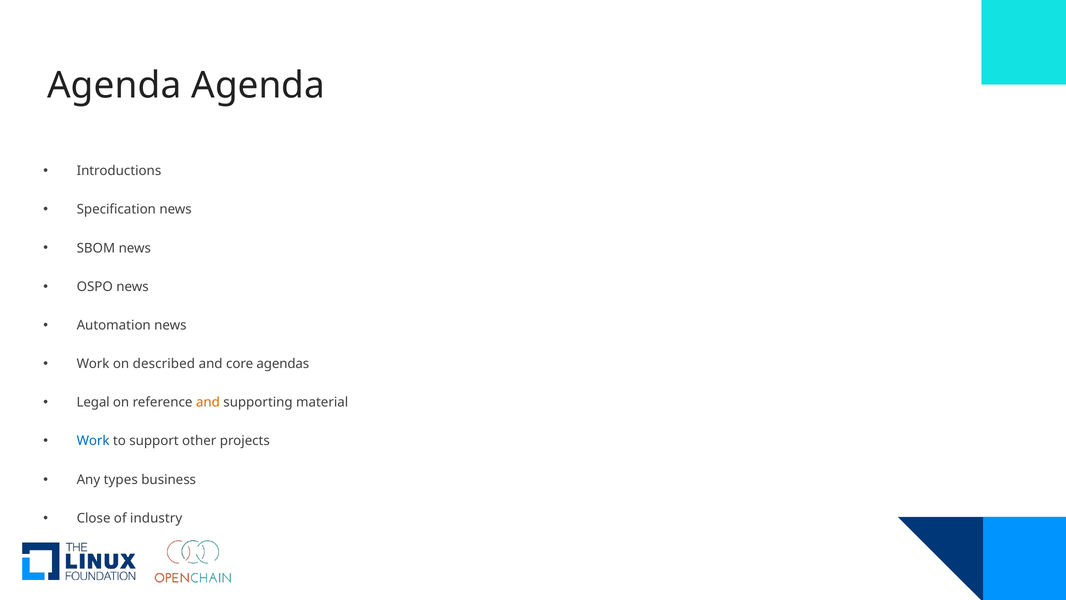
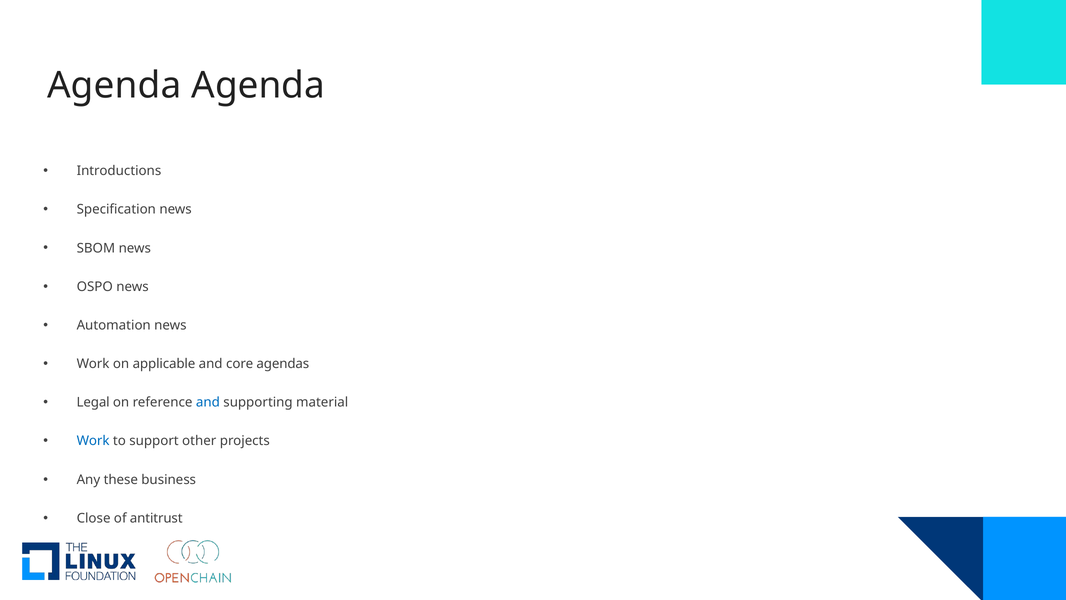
described: described -> applicable (164, 364)
and colour: orange -> blue (208, 402)
types: types -> these (121, 479)
industry: industry -> antitrust (156, 518)
